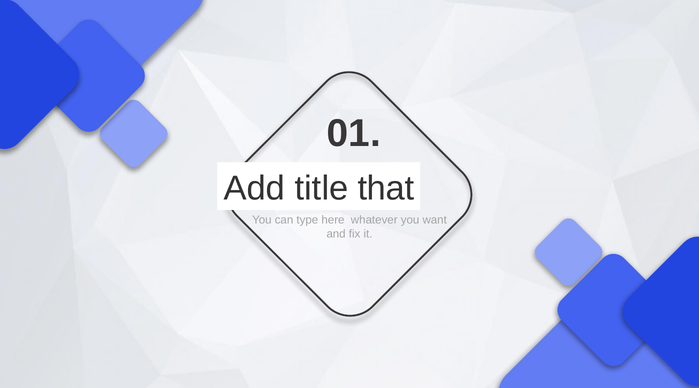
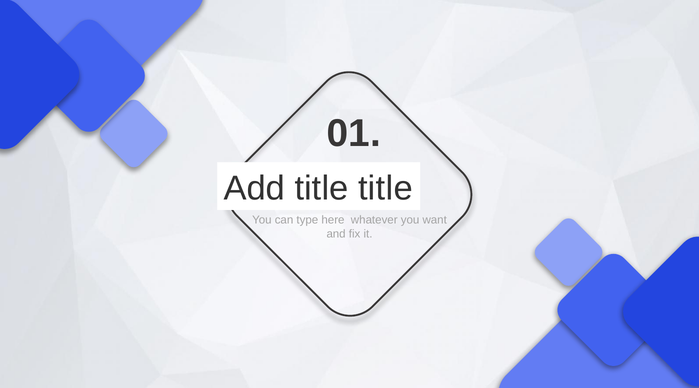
title that: that -> title (386, 189)
